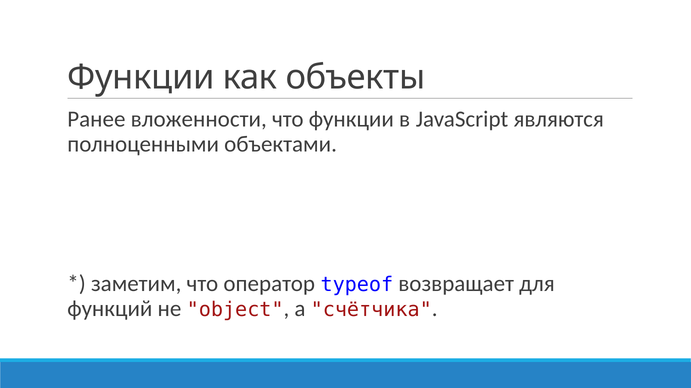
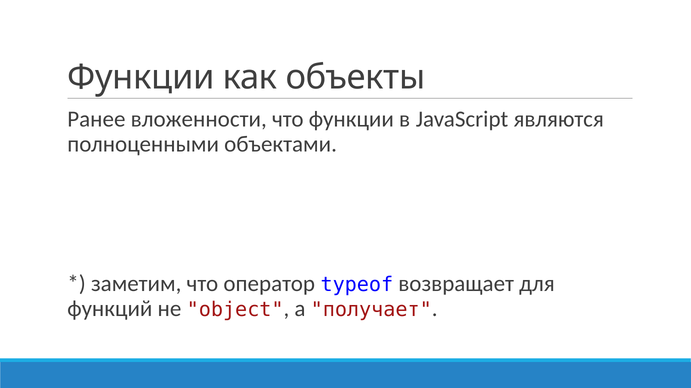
счётчика: счётчика -> получает (371, 310)
